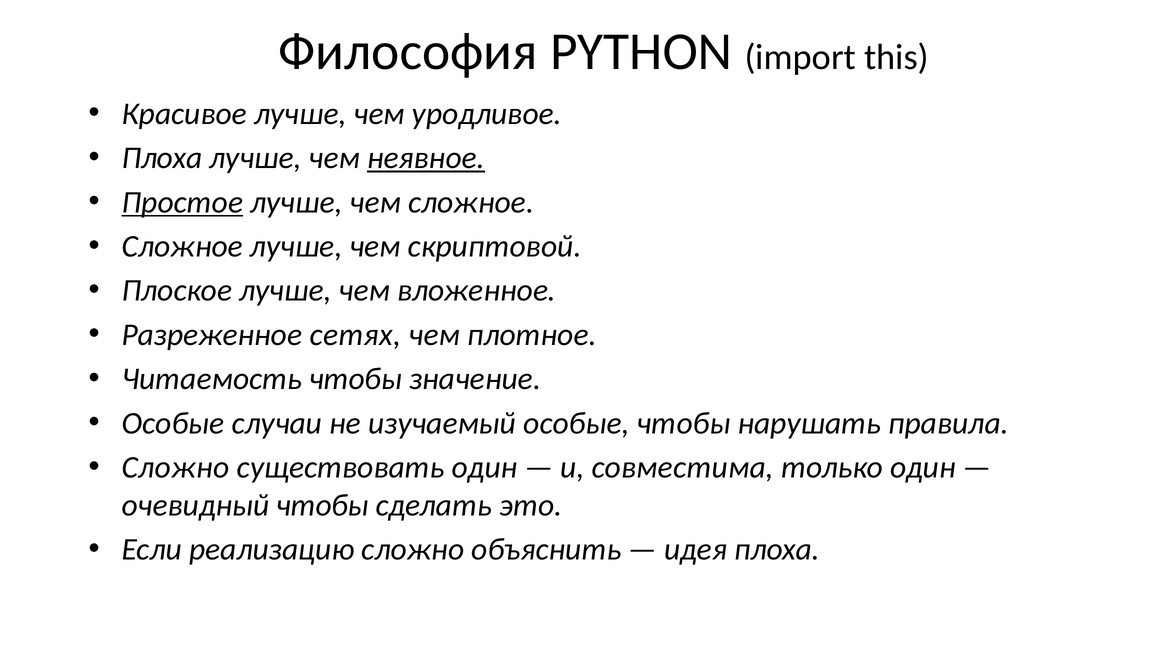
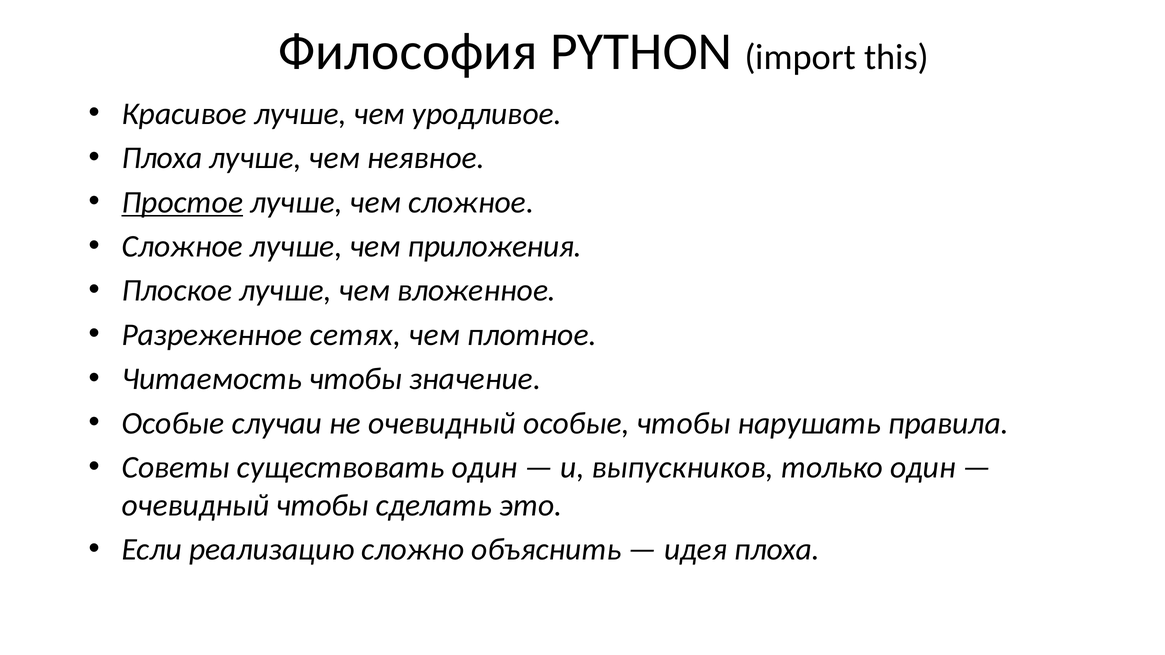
неявное underline: present -> none (426, 158)
скриптовой: скриптовой -> приложения (495, 246)
не изучаемый: изучаемый -> очевидный (442, 423)
Сложно: Сложно -> Советы (176, 468)
совместима: совместима -> выпускников (683, 468)
